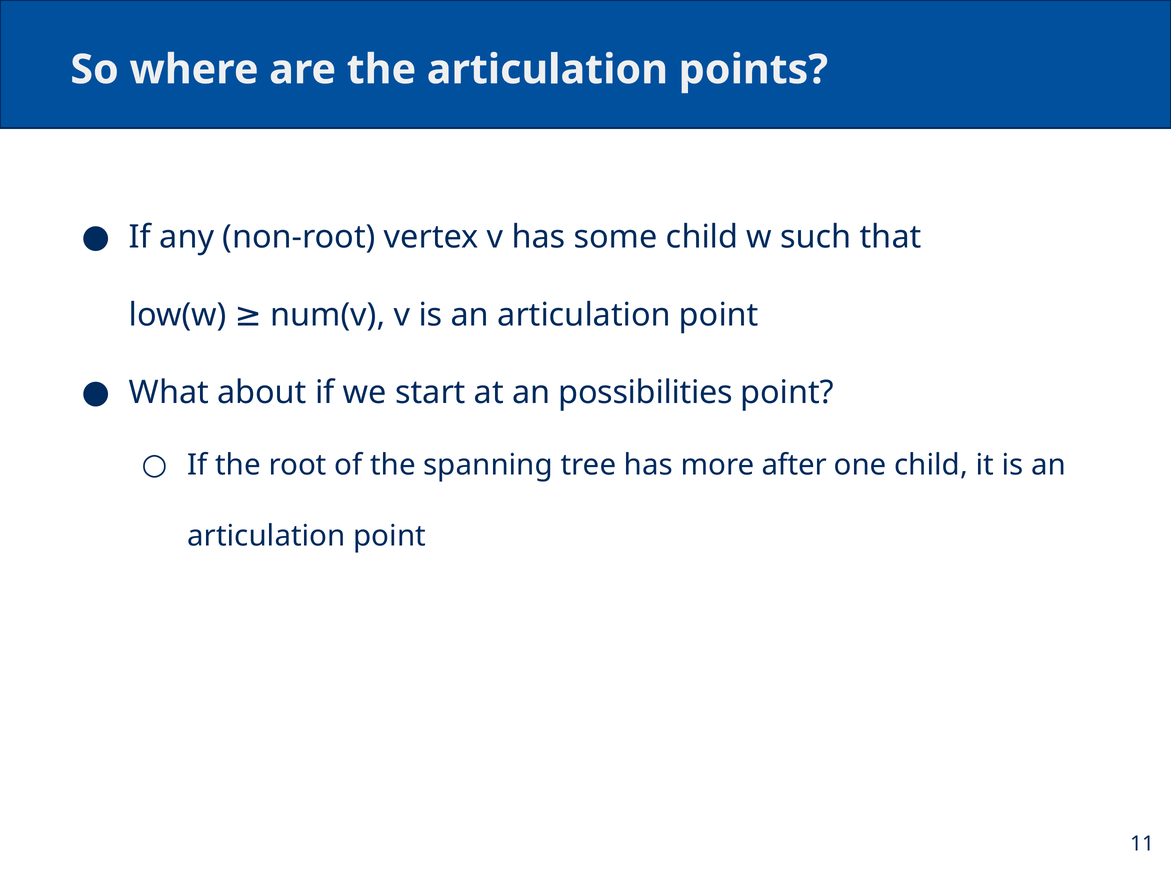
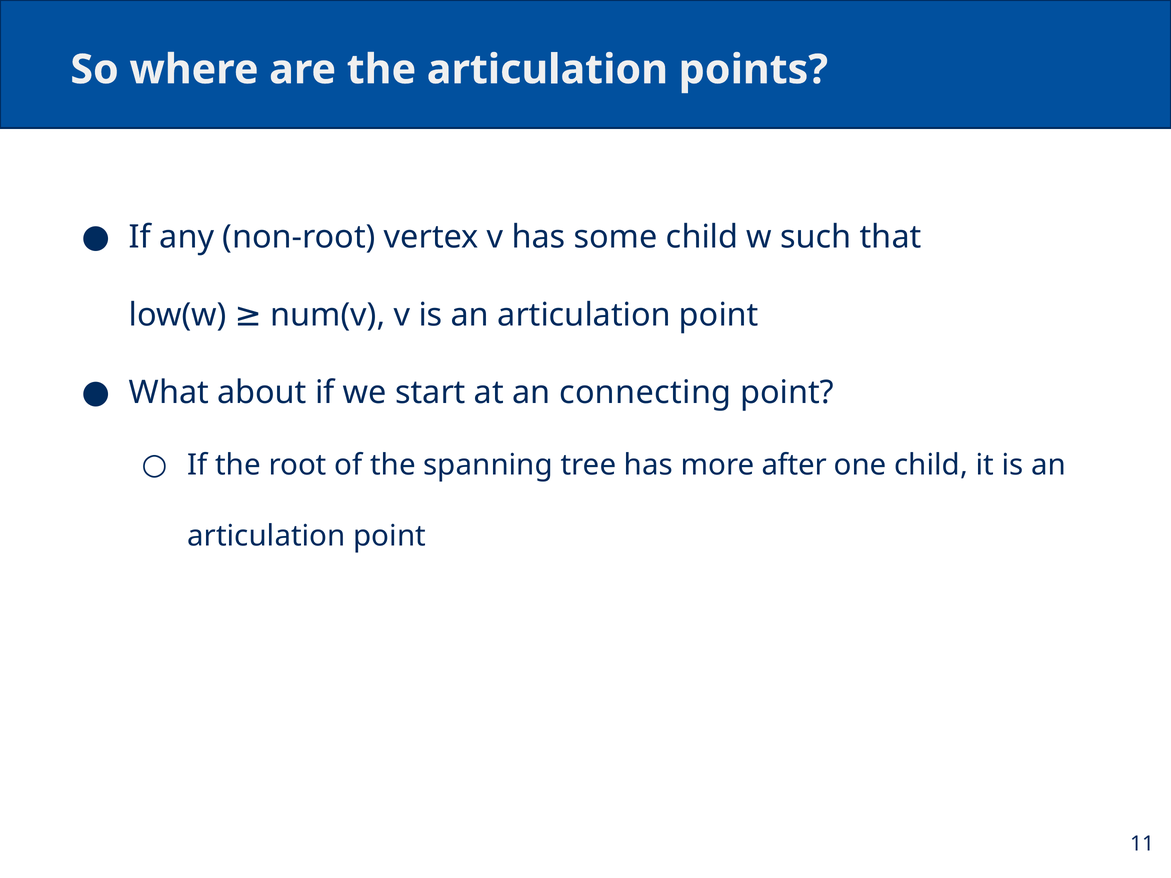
possibilities: possibilities -> connecting (645, 393)
